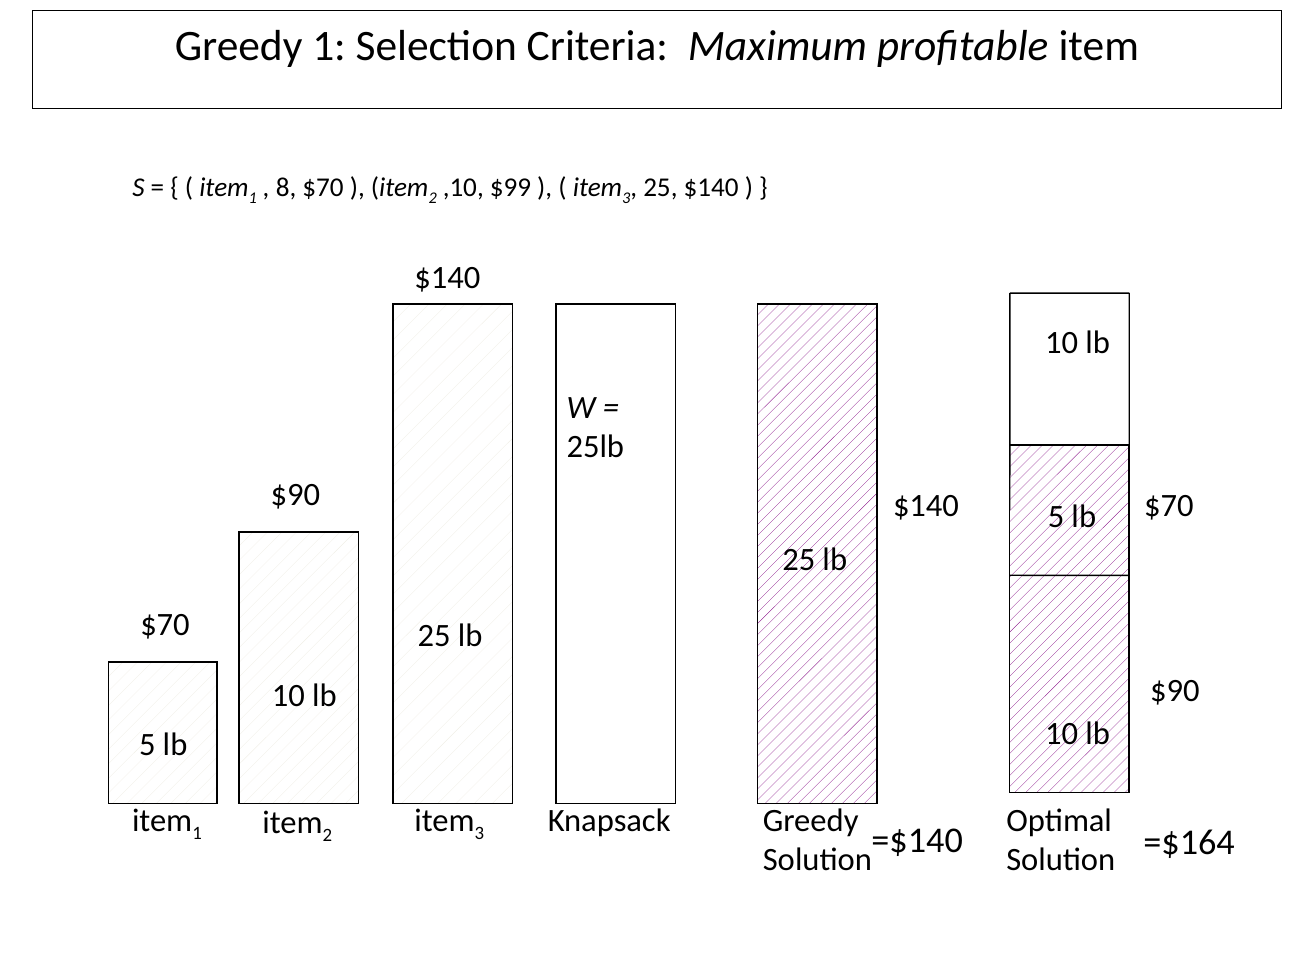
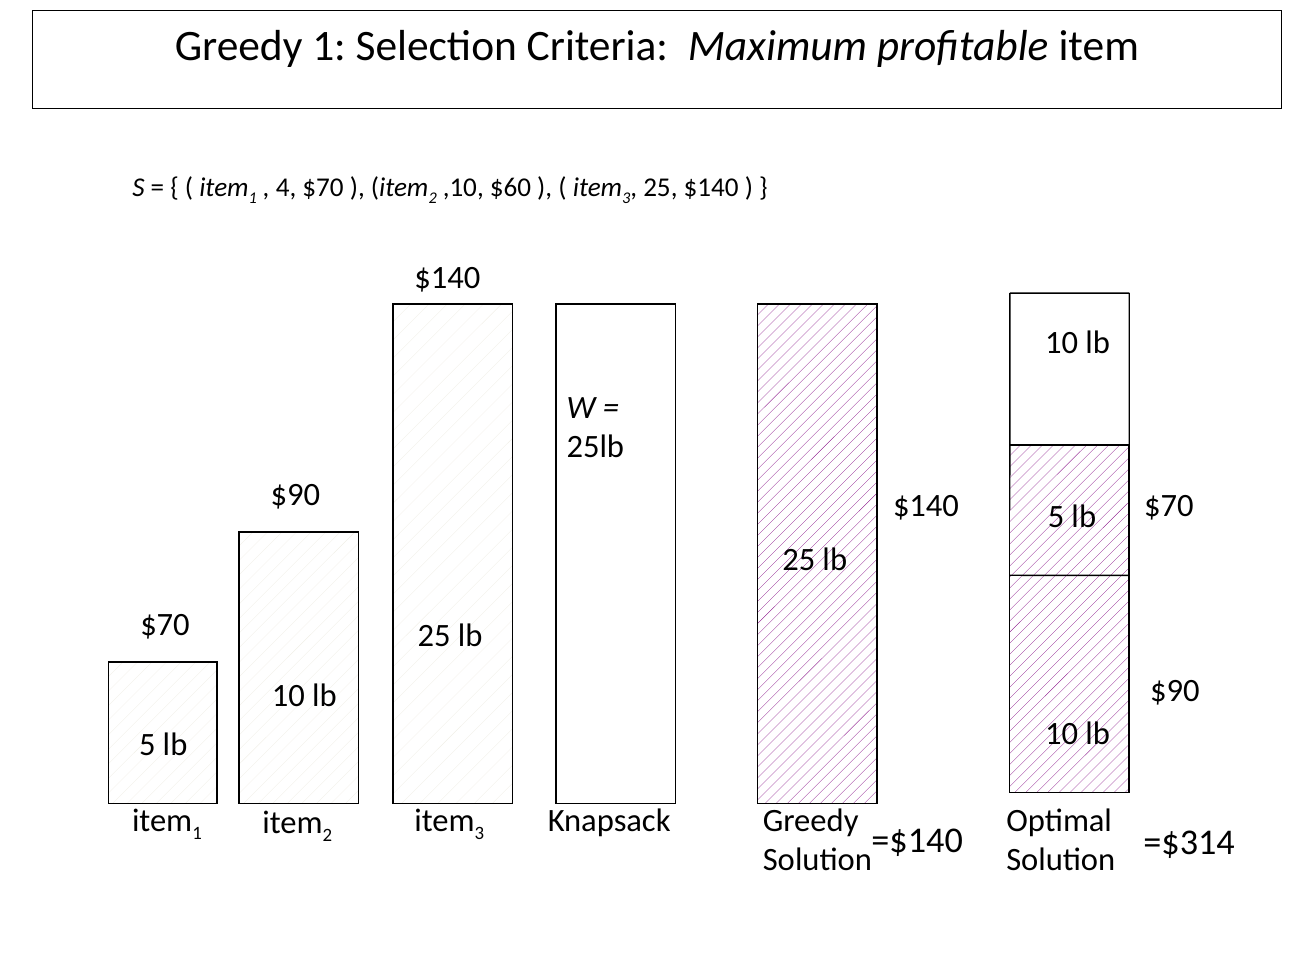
8: 8 -> 4 (286, 188)
$99: $99 -> $60 (511, 188)
=$164: =$164 -> =$314 (1189, 843)
